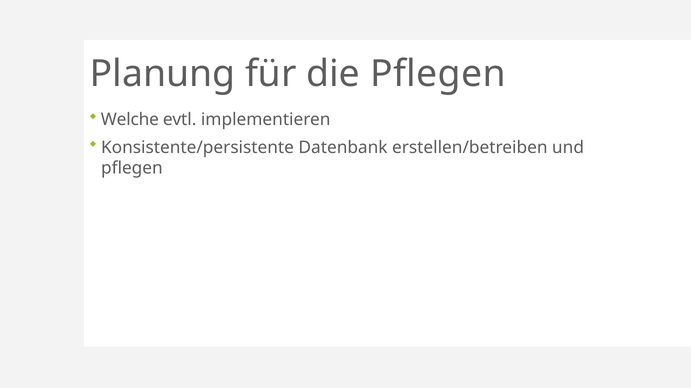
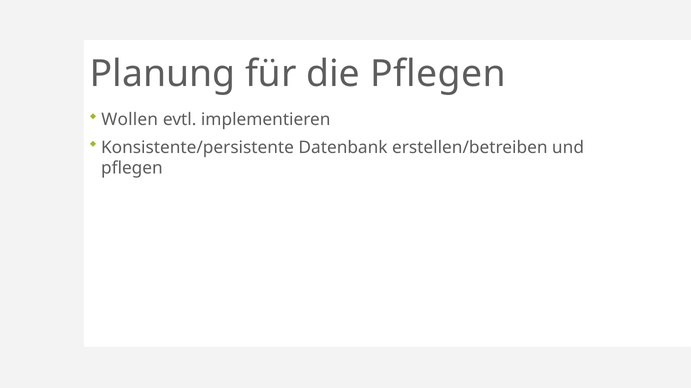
Welche: Welche -> Wollen (130, 120)
